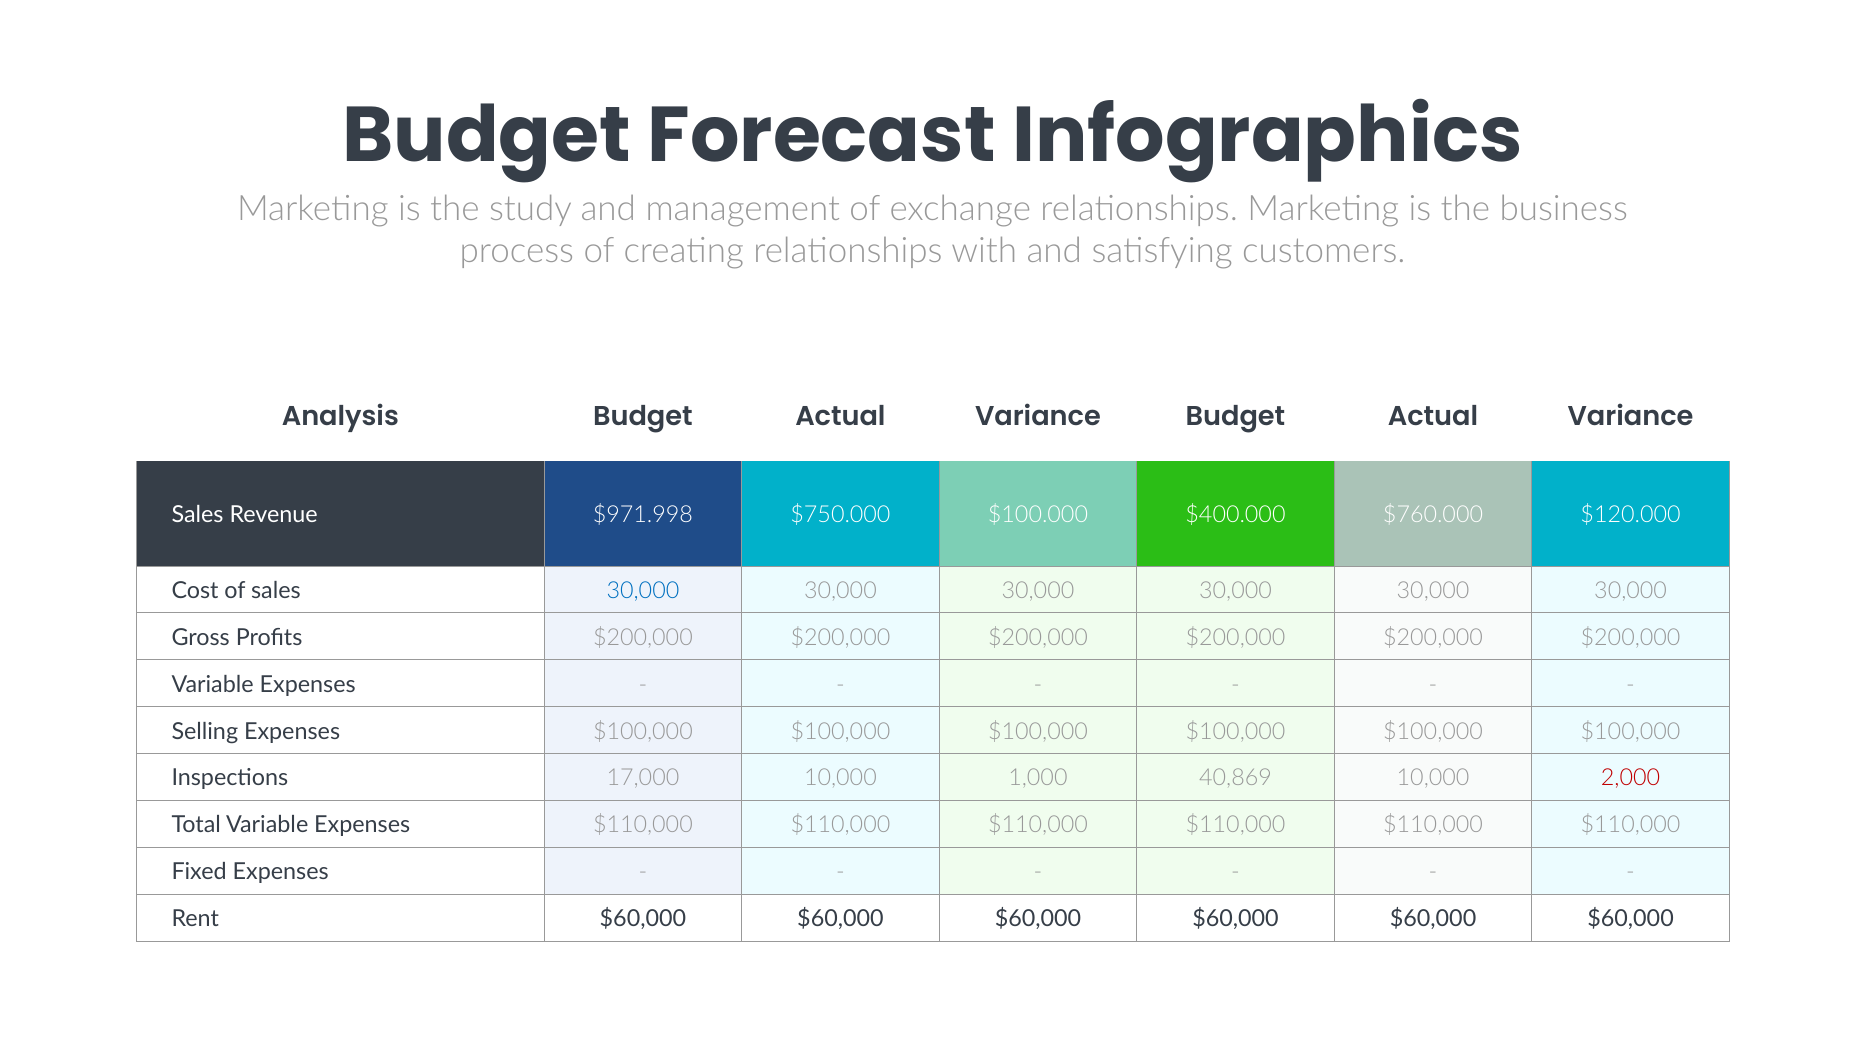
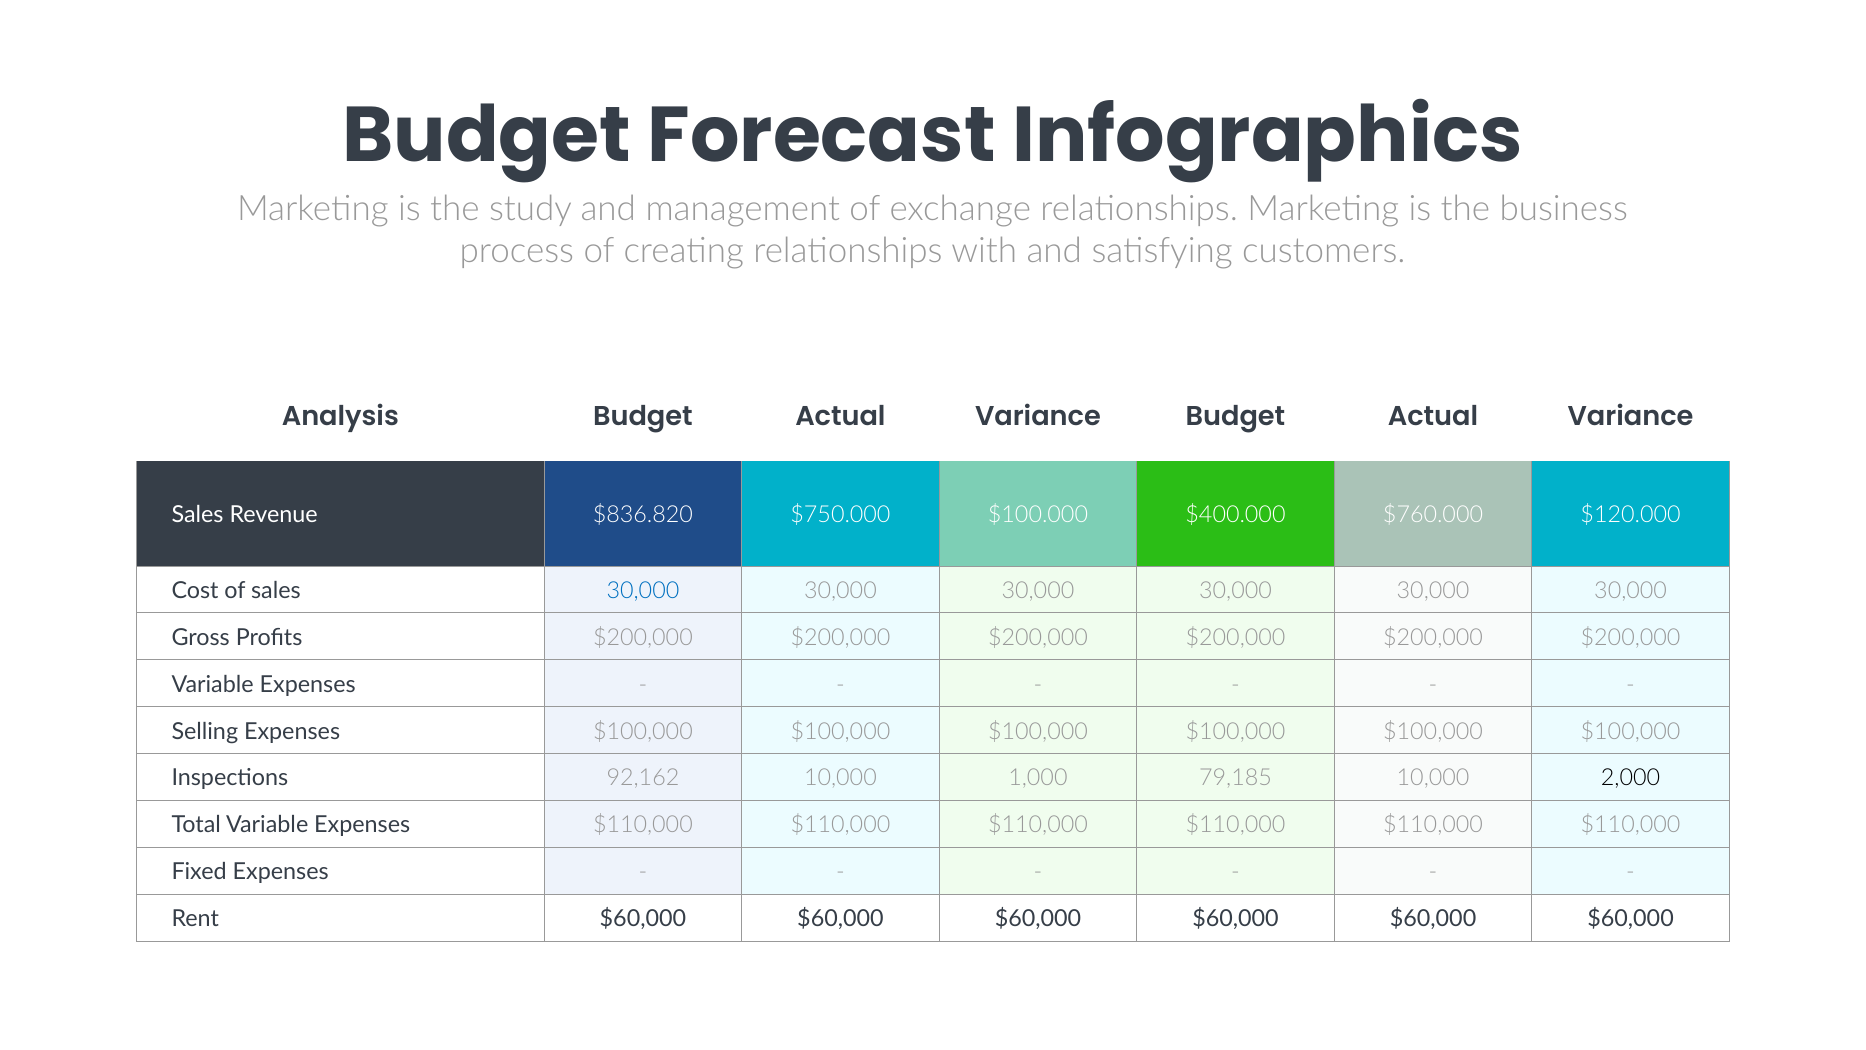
$971.998: $971.998 -> $836.820 (643, 515)
17,000: 17,000 -> 92,162 (643, 778)
40,869: 40,869 -> 79,185 (1236, 778)
2,000 colour: red -> black (1631, 778)
